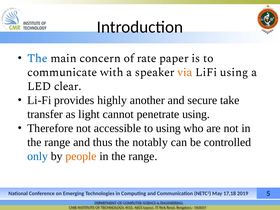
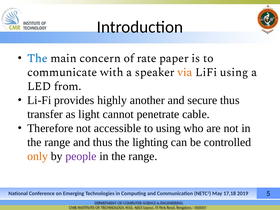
clear: clear -> from (68, 86)
secure take: take -> thus (230, 100)
penetrate using: using -> cable (196, 114)
notably: notably -> lighting (150, 142)
only colour: blue -> orange (38, 156)
people colour: orange -> purple (81, 156)
